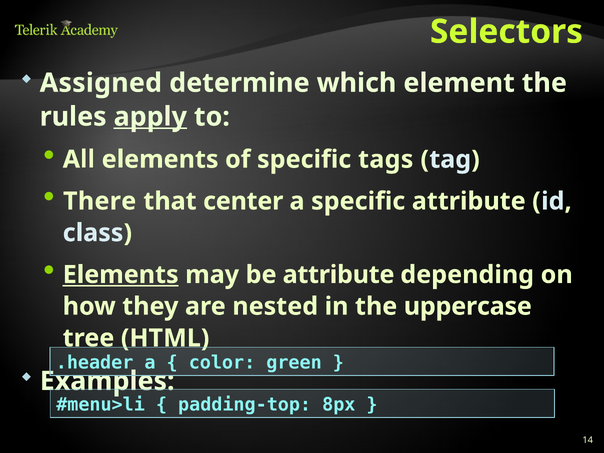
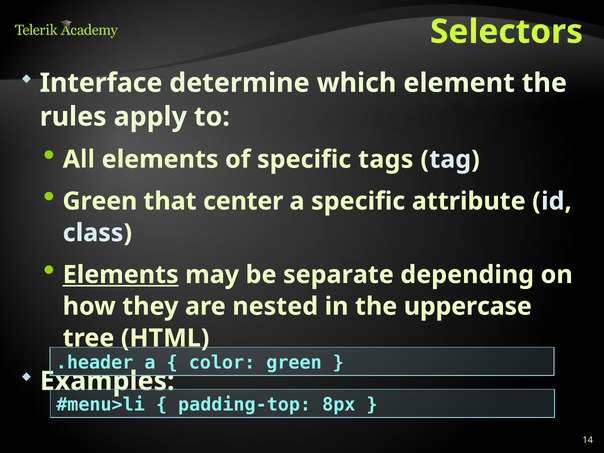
Assigned: Assigned -> Interface (101, 83)
apply underline: present -> none (150, 117)
There: There -> Green (100, 201)
be attribute: attribute -> separate (338, 275)
